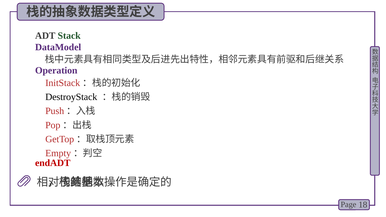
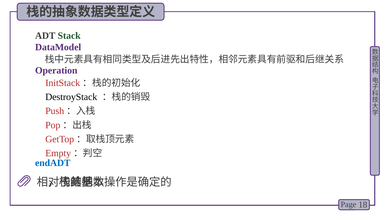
endADT colour: red -> blue (53, 163)
